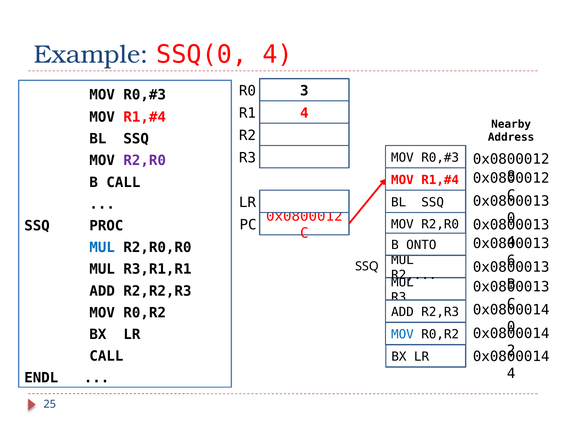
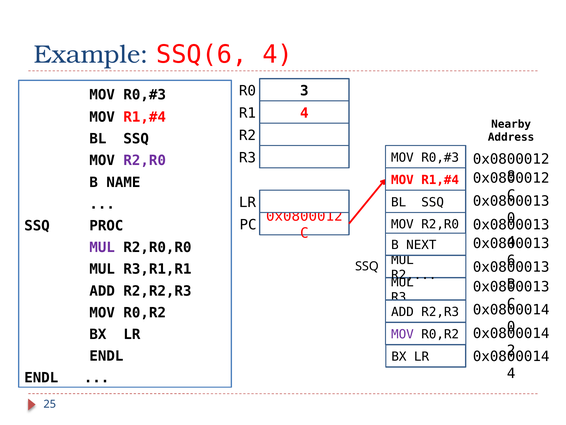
SSQ(0: SSQ(0 -> SSQ(6 (202, 55)
B CALL: CALL -> NAME (123, 182)
ONTO: ONTO -> NEXT (421, 245)
MUL colour: blue -> purple (102, 247)
MOV colour: blue -> purple (402, 334)
CALL: CALL -> ENDL (106, 356)
